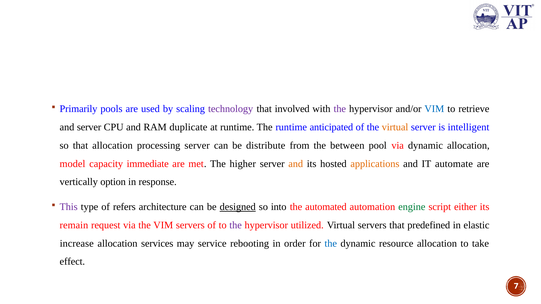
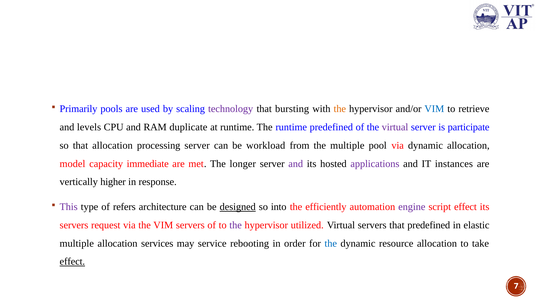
involved: involved -> bursting (292, 109)
the colour: purple -> orange (340, 109)
and server: server -> levels (89, 127)
runtime anticipated: anticipated -> predefined (331, 127)
virtual colour: orange -> purple (395, 127)
intelligent: intelligent -> participate (469, 127)
distribute: distribute -> workload (266, 146)
the between: between -> multiple (347, 146)
higher: higher -> longer (243, 164)
and colour: orange -> purple (296, 164)
applications colour: orange -> purple (375, 164)
automate: automate -> instances (454, 164)
option: option -> higher (113, 182)
automated: automated -> efficiently (326, 207)
engine colour: green -> purple (412, 207)
script either: either -> effect (465, 207)
remain: remain -> servers (74, 225)
increase: increase -> multiple (77, 244)
effect underline: none -> present (72, 262)
